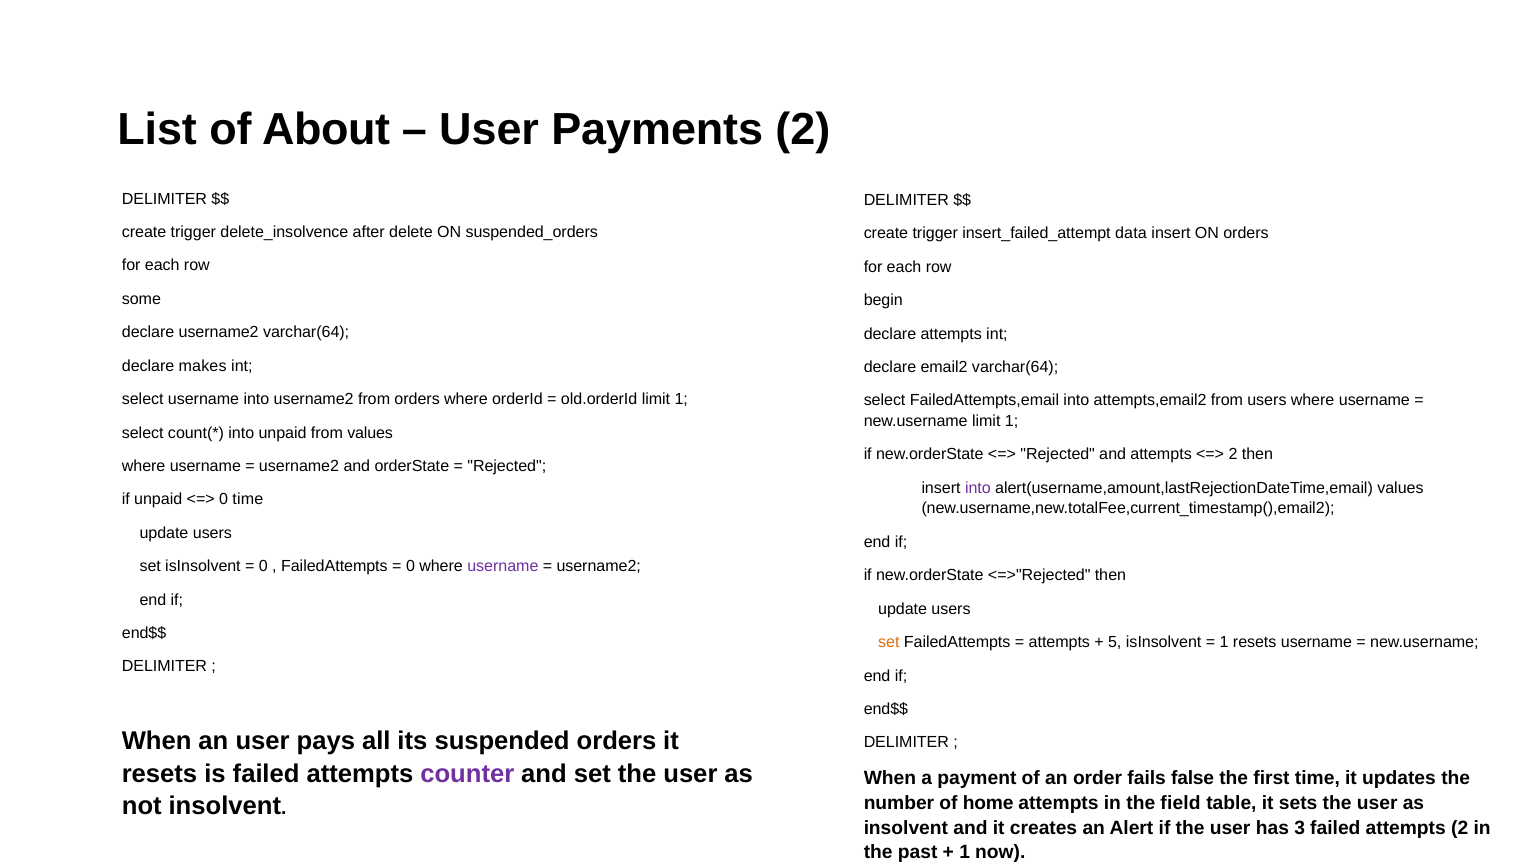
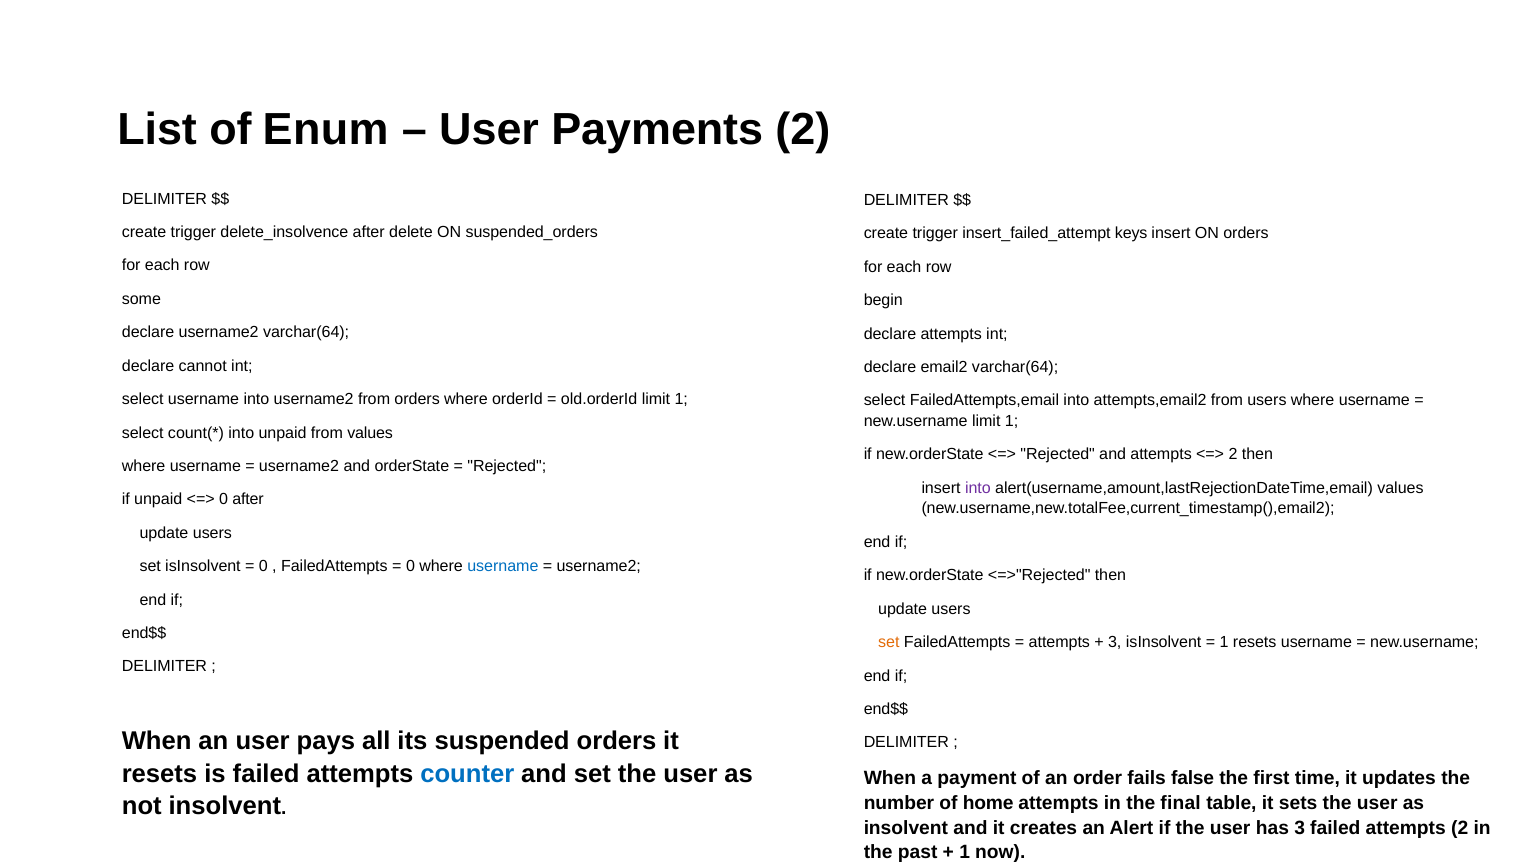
About: About -> Enum (326, 129)
data: data -> keys (1131, 234)
makes: makes -> cannot (203, 366)
0 time: time -> after (248, 500)
username colour: purple -> blue (503, 567)
5: 5 -> 3 (1115, 642)
counter colour: purple -> blue (467, 774)
field: field -> final (1181, 803)
